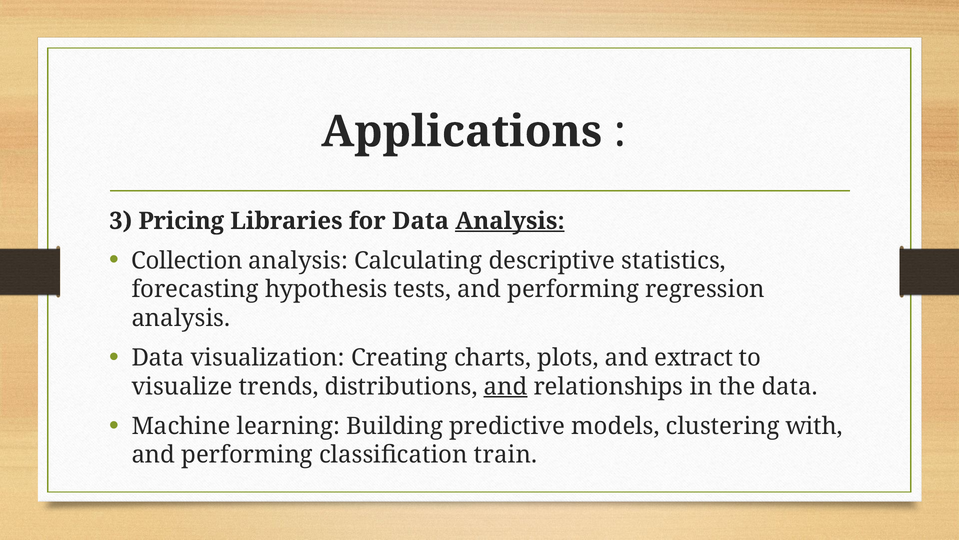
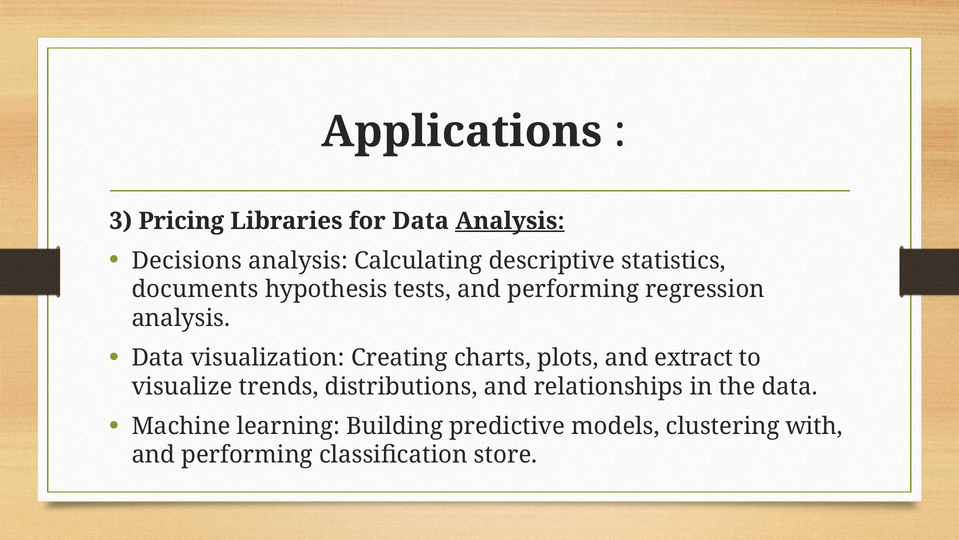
Collection: Collection -> Decisions (187, 260)
forecasting: forecasting -> documents (195, 289)
and underline: present -> none (506, 386)
train: train -> store (506, 455)
